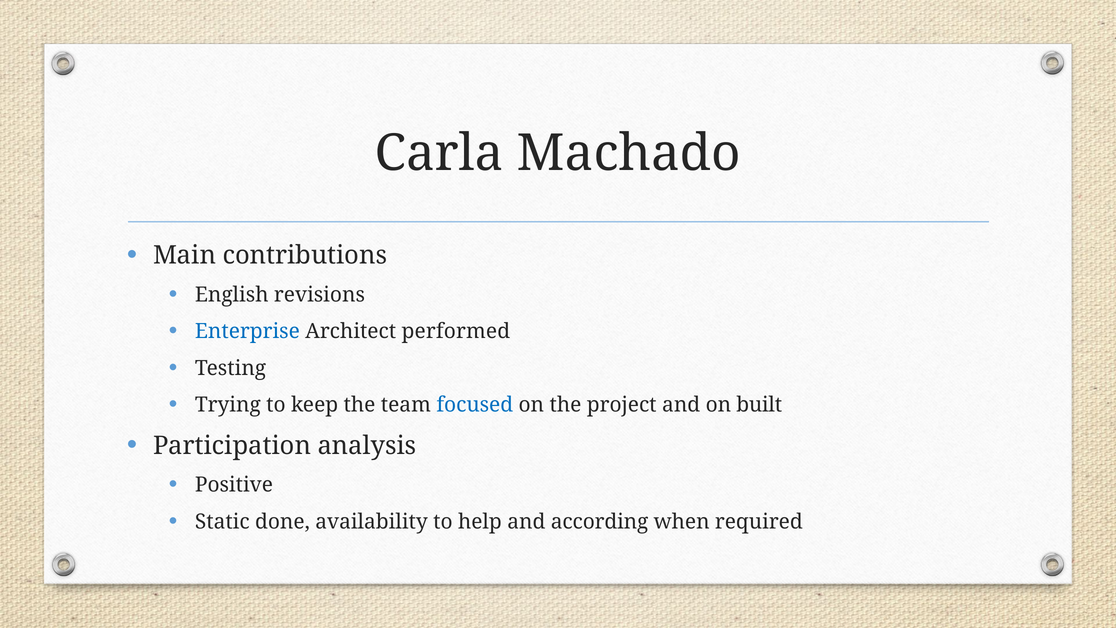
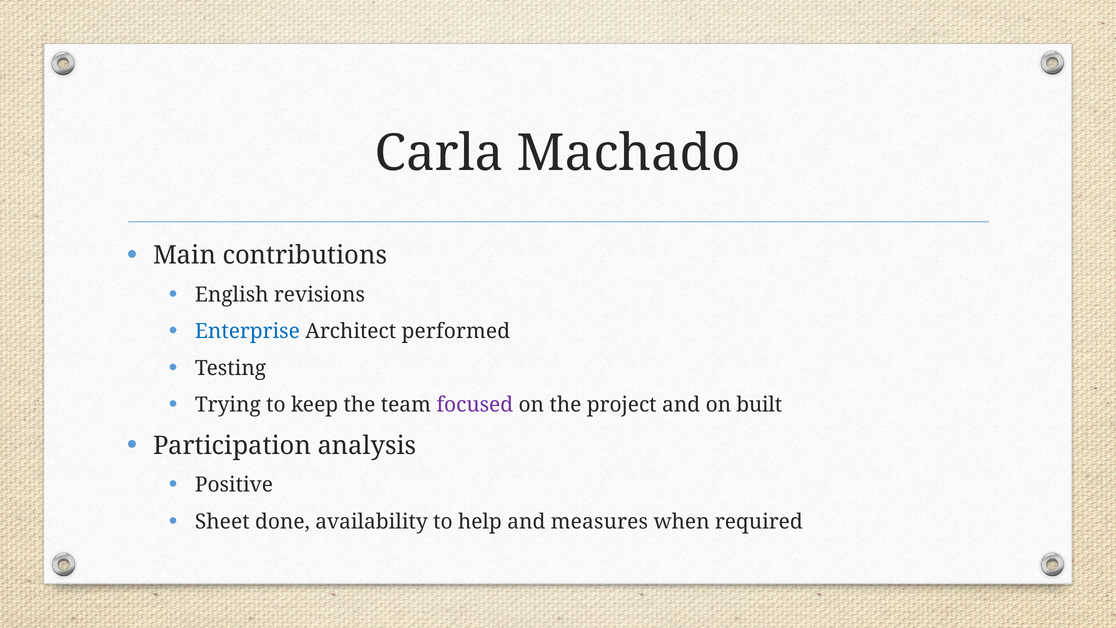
focused colour: blue -> purple (475, 405)
Static: Static -> Sheet (222, 522)
according: according -> measures (599, 522)
